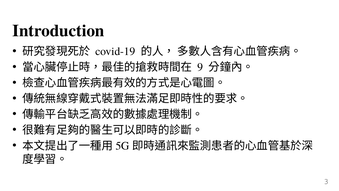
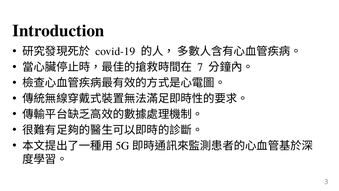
9: 9 -> 7 (200, 67)
